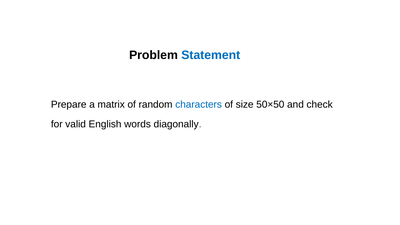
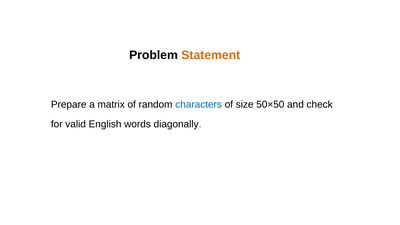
Statement colour: blue -> orange (211, 55)
